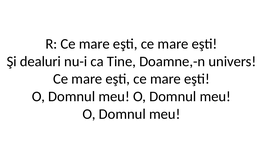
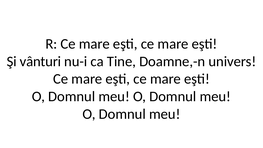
dealuri: dealuri -> vânturi (40, 61)
